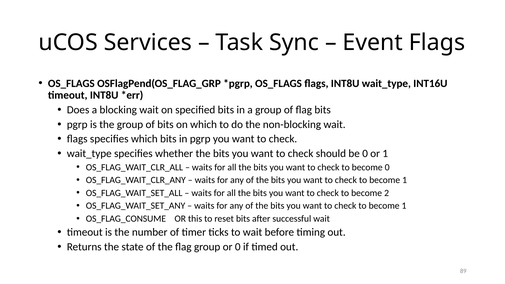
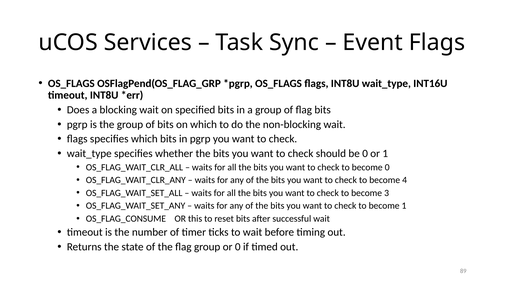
1: 1 -> 4 (405, 180)
2: 2 -> 3 (387, 193)
